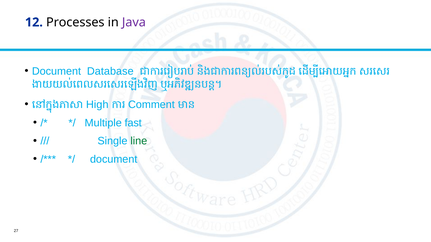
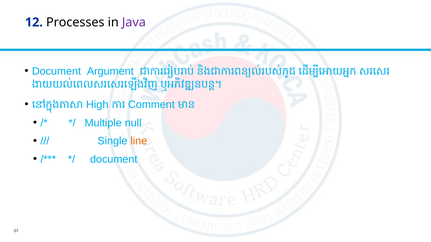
Database: Database -> Argument (110, 71)
fast: fast -> null (133, 123)
line colour: green -> orange (139, 141)
